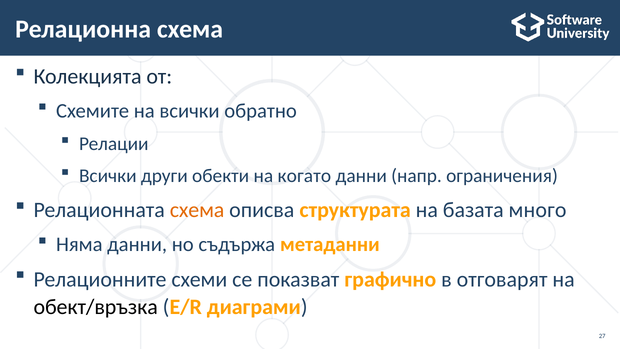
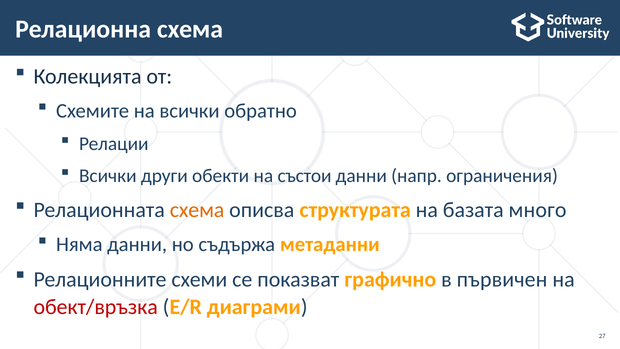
когато: когато -> състои (304, 176)
отговарят: отговарят -> първичен (502, 279)
обект/връзка colour: black -> red (96, 307)
